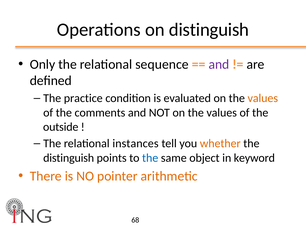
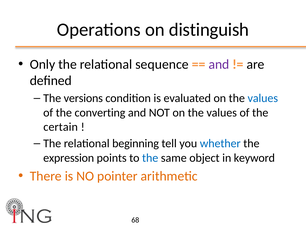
practice: practice -> versions (83, 98)
values colour: orange -> blue (263, 98)
comments: comments -> converting (100, 112)
outside: outside -> certain (61, 127)
instances: instances -> beginning (136, 143)
whether colour: orange -> blue (220, 143)
distinguish: distinguish -> expression (69, 157)
